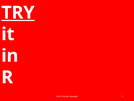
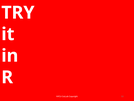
TRY underline: present -> none (18, 13)
